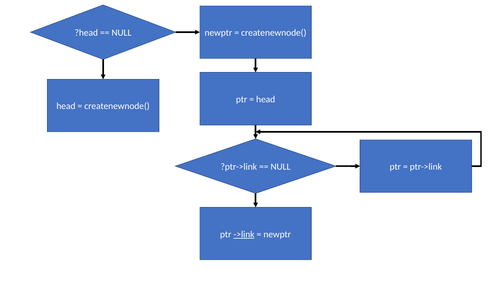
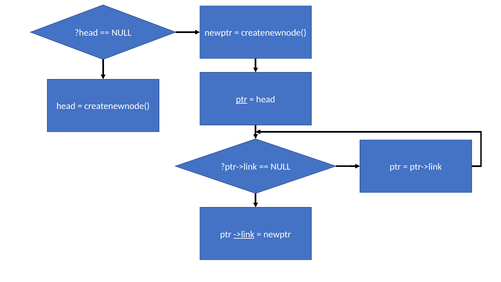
ptr underline: none -> present (242, 99)
